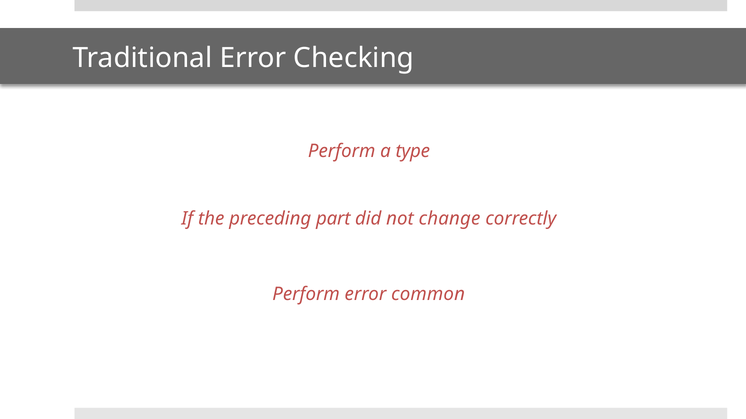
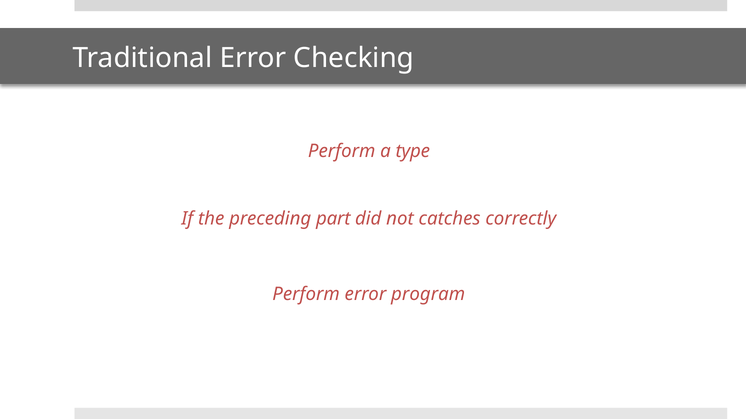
change: change -> catches (450, 219)
common: common -> program (428, 295)
